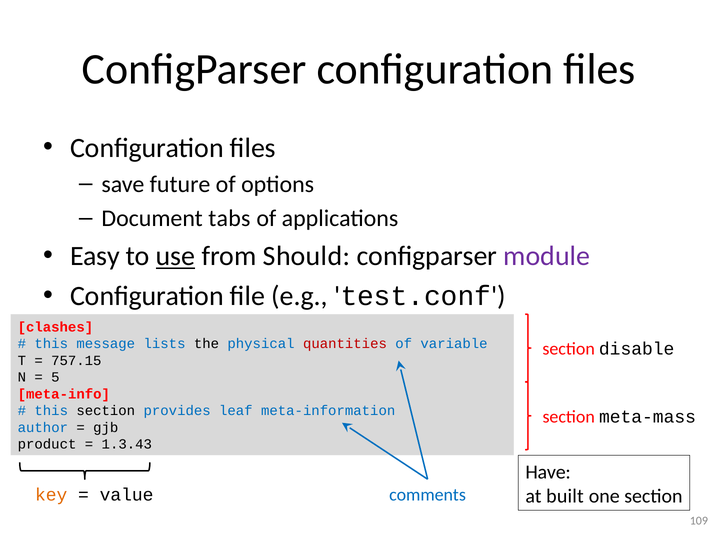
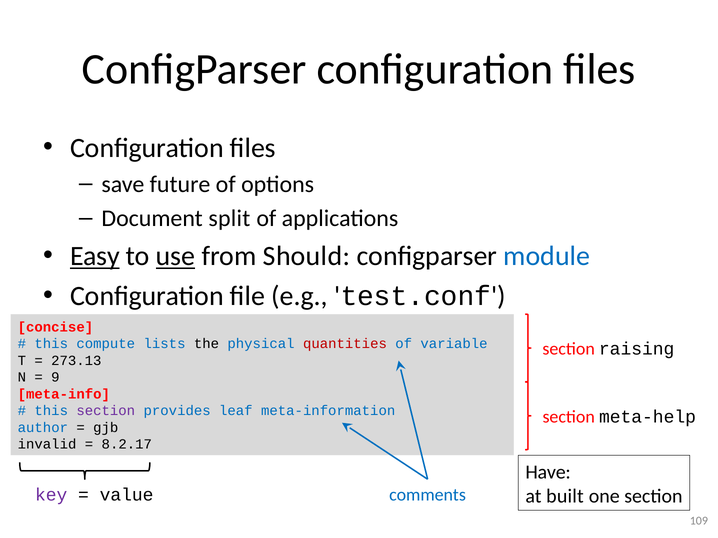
tabs: tabs -> split (229, 219)
Easy underline: none -> present (95, 257)
module colour: purple -> blue (547, 257)
clashes: clashes -> concise (55, 327)
message: message -> compute (106, 344)
disable: disable -> raising (637, 349)
757.15: 757.15 -> 273.13 (76, 361)
5: 5 -> 9 (55, 378)
section colour: black -> purple (106, 411)
meta-mass: meta-mass -> meta-help (647, 417)
product: product -> invalid (47, 445)
1.3.43: 1.3.43 -> 8.2.17 (127, 445)
key colour: orange -> purple (51, 495)
